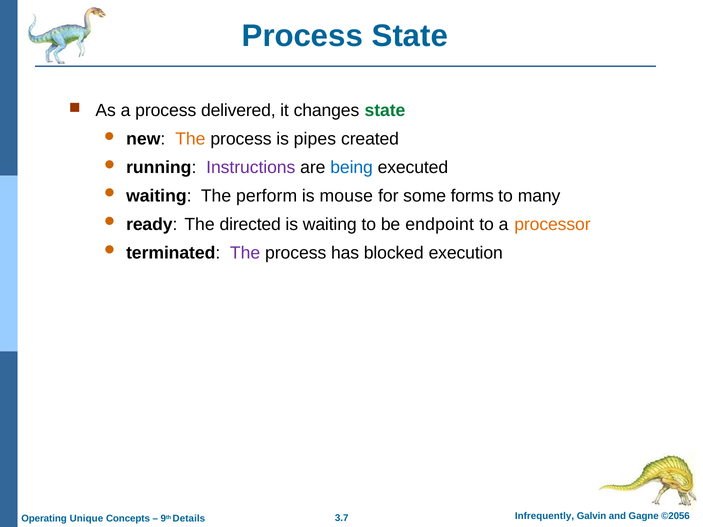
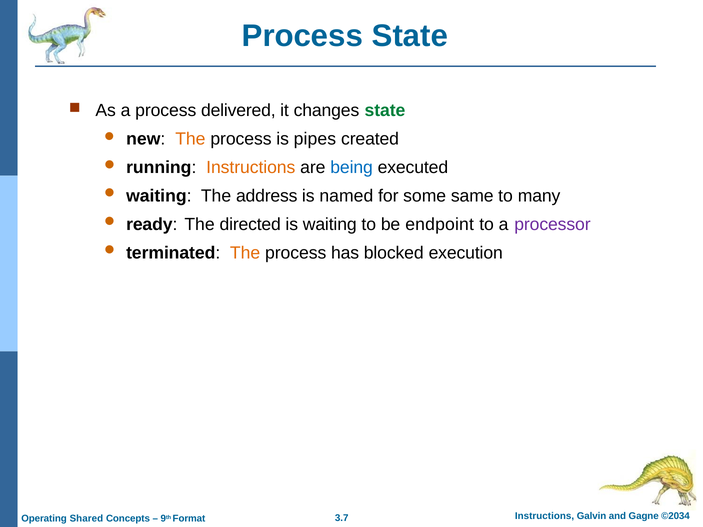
Instructions colour: purple -> orange (251, 168)
perform: perform -> address (267, 196)
mouse: mouse -> named (346, 196)
forms: forms -> same (472, 196)
processor colour: orange -> purple (552, 224)
The colour: purple -> orange (245, 253)
Infrequently: Infrequently -> Instructions (545, 516)
©2056: ©2056 -> ©2034 (675, 516)
Unique: Unique -> Shared (86, 519)
Details: Details -> Format (189, 519)
